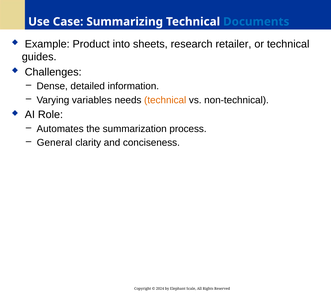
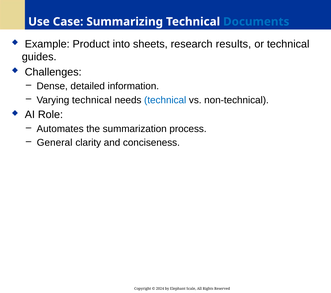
retailer: retailer -> results (233, 44)
Varying variables: variables -> technical (92, 100)
technical colour: orange -> blue (165, 100)
